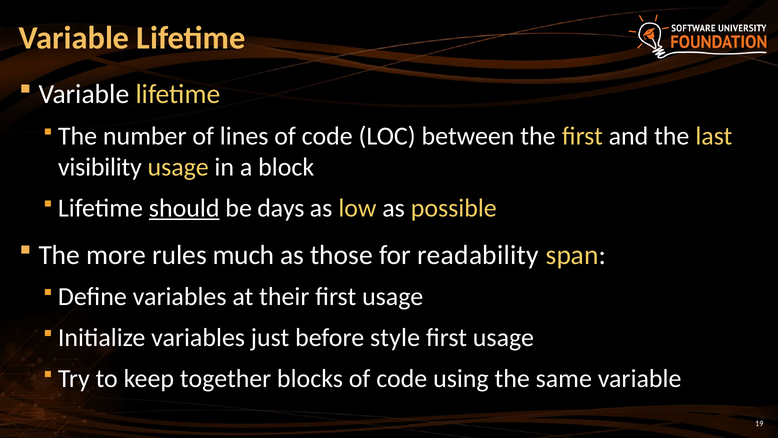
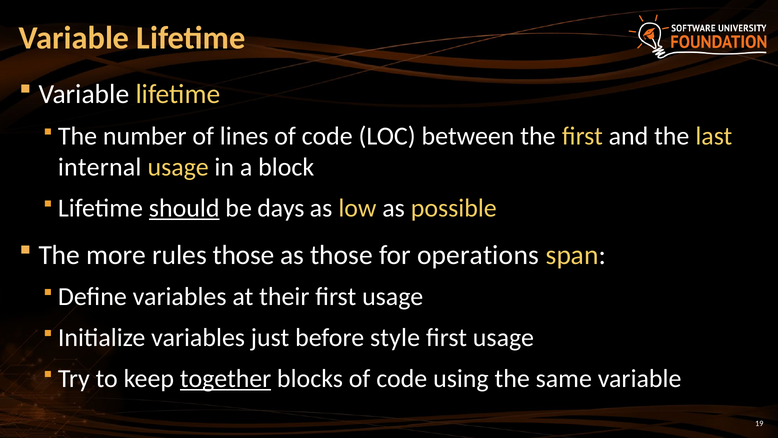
visibility: visibility -> internal (100, 167)
rules much: much -> those (244, 255)
readability: readability -> operations (478, 255)
together underline: none -> present (226, 378)
